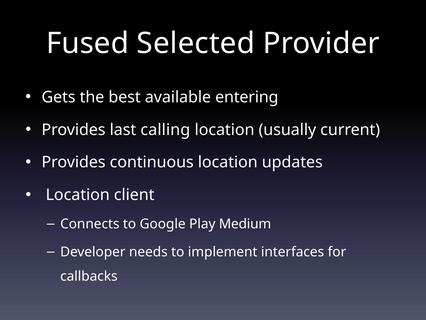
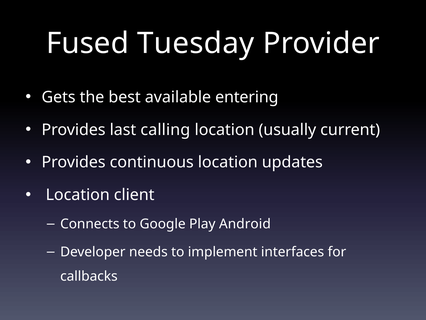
Selected: Selected -> Tuesday (196, 43)
Medium: Medium -> Android (245, 224)
